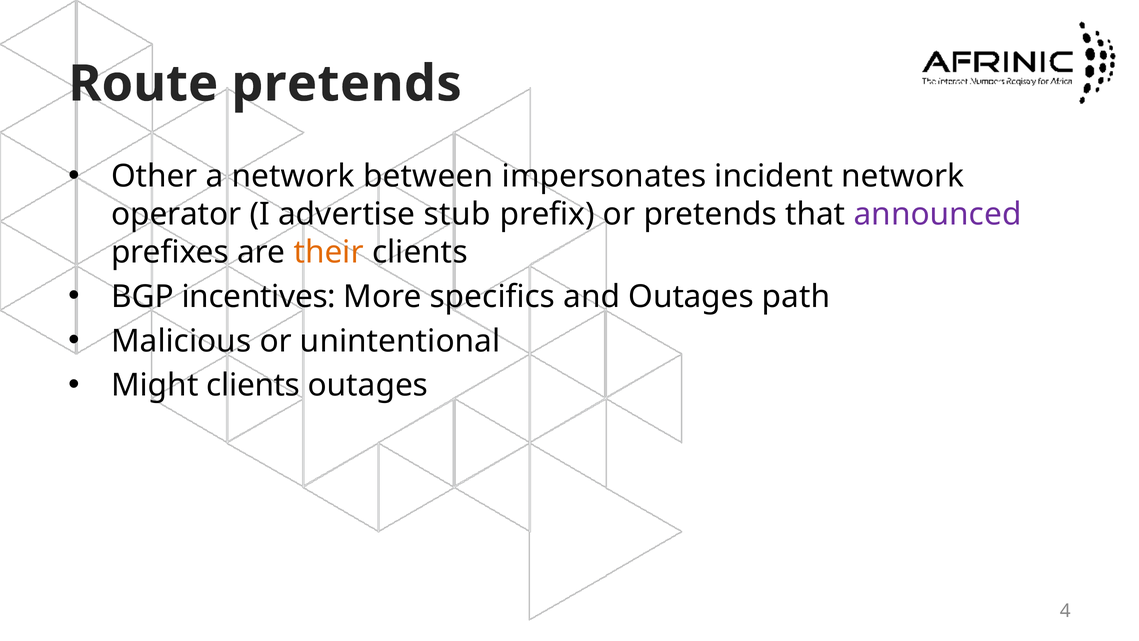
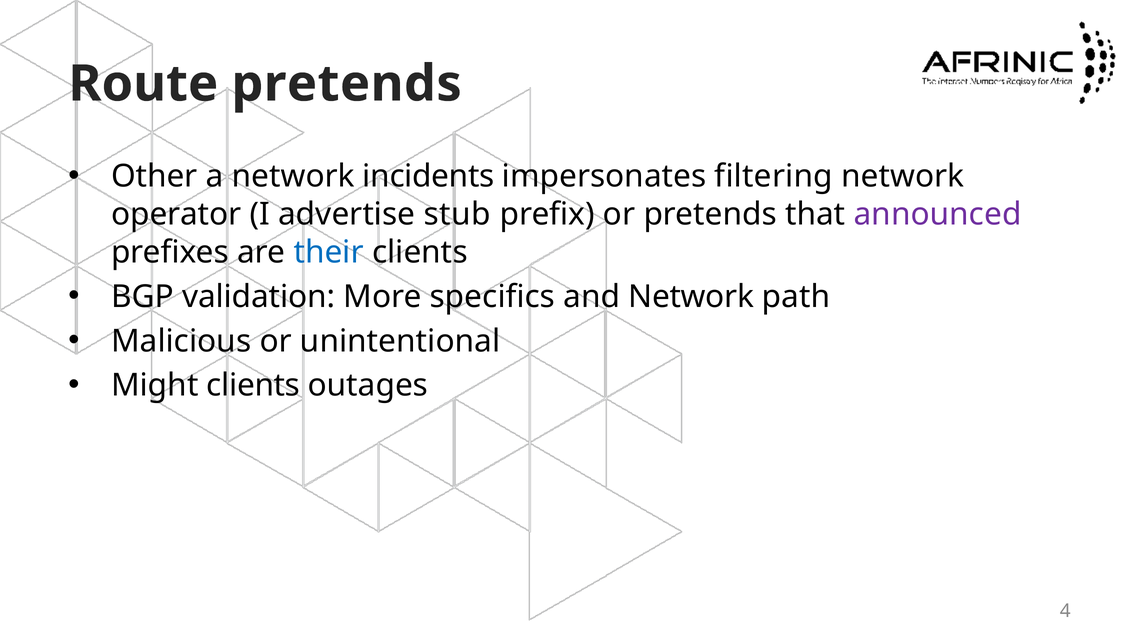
between: between -> incidents (428, 176)
incident: incident -> filtering (774, 176)
their colour: orange -> blue (329, 252)
incentives: incentives -> validation (259, 297)
and Outages: Outages -> Network (691, 297)
